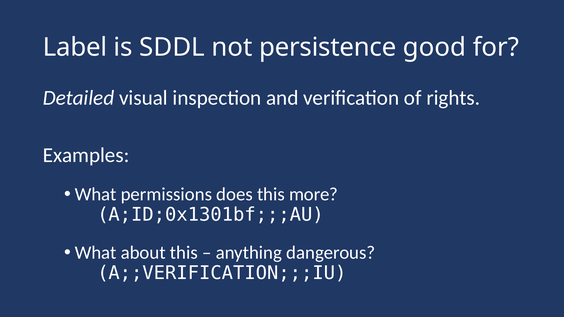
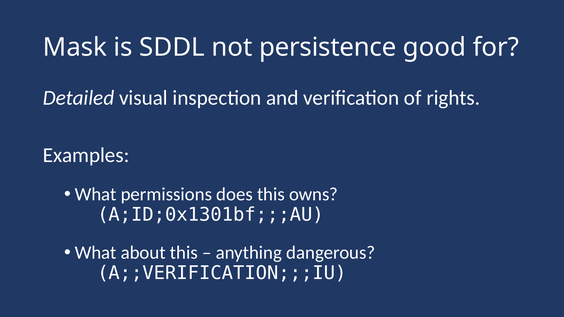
Label: Label -> Mask (75, 47)
more: more -> owns (314, 195)
